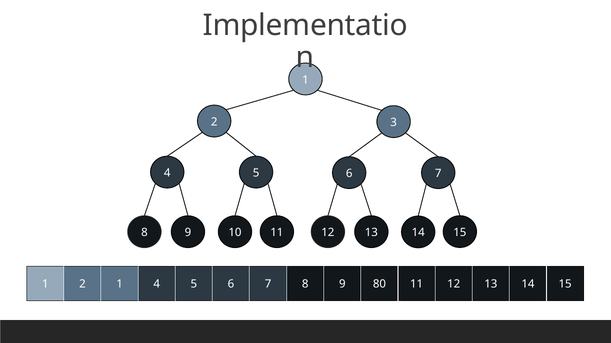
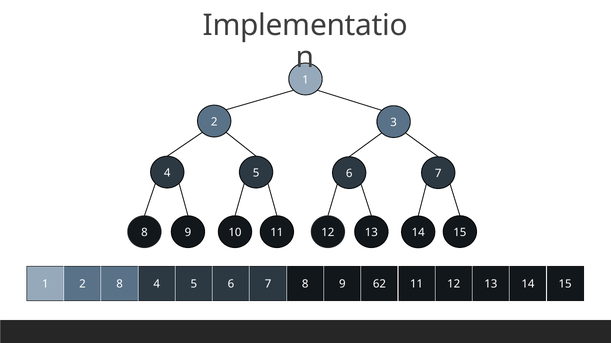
2 1: 1 -> 8 (120, 285)
80: 80 -> 62 (379, 285)
